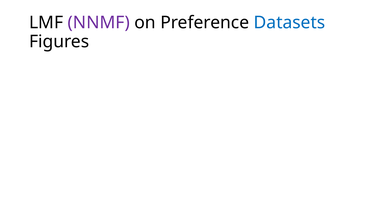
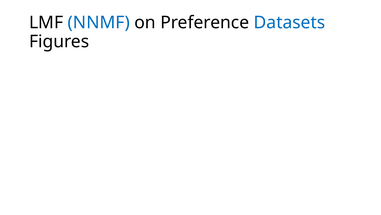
NNMF colour: purple -> blue (99, 23)
